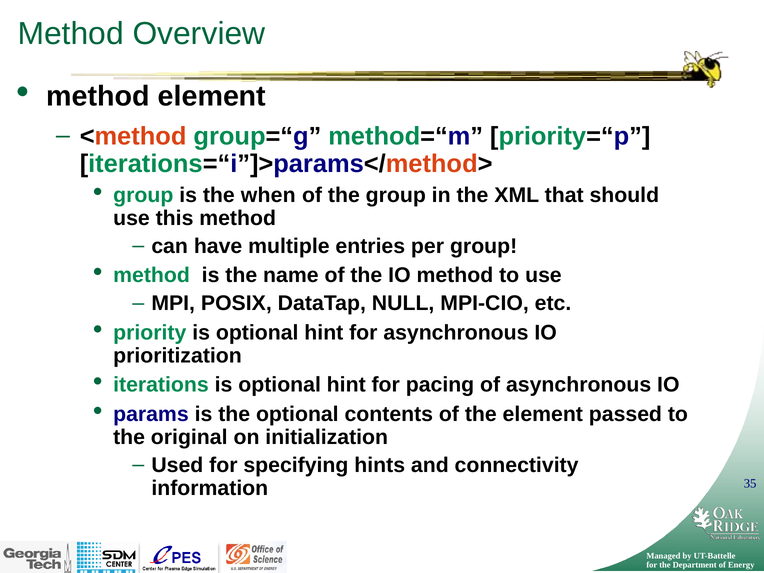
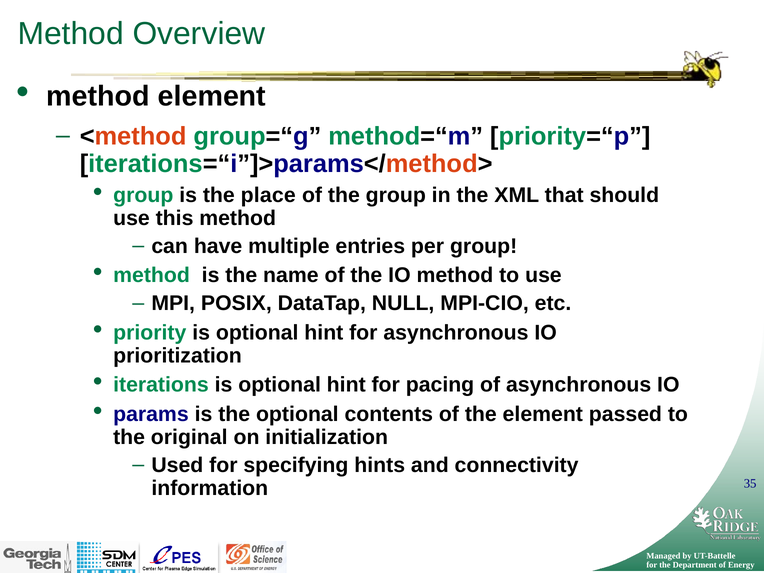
when: when -> place (268, 195)
